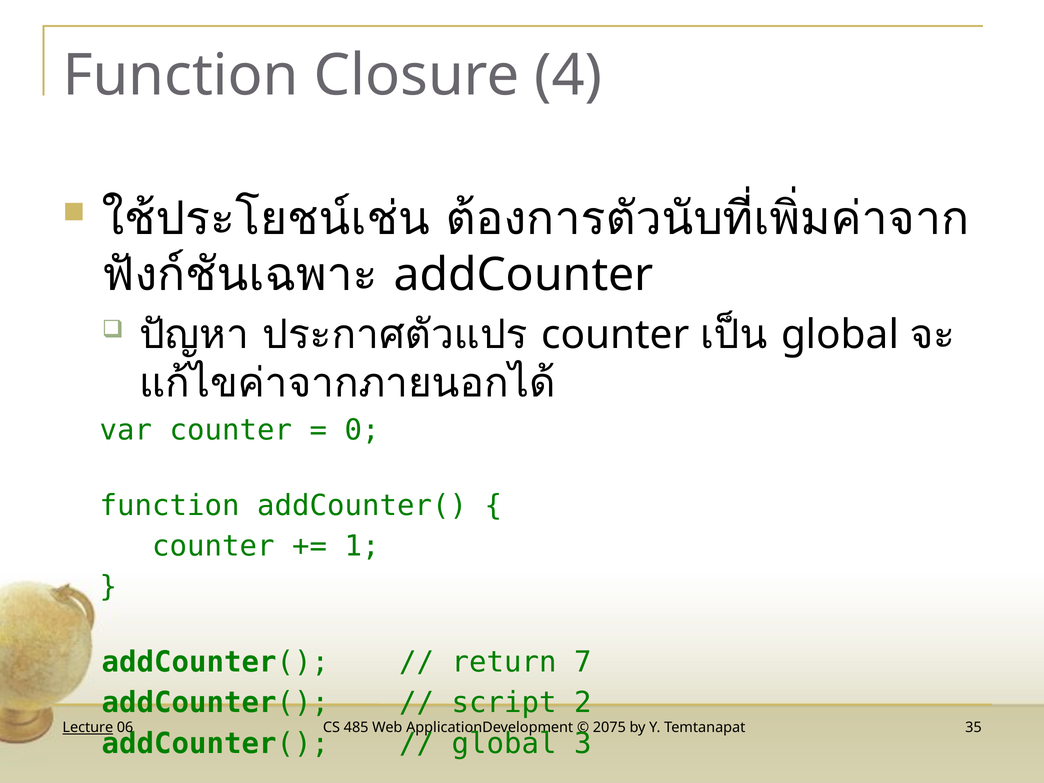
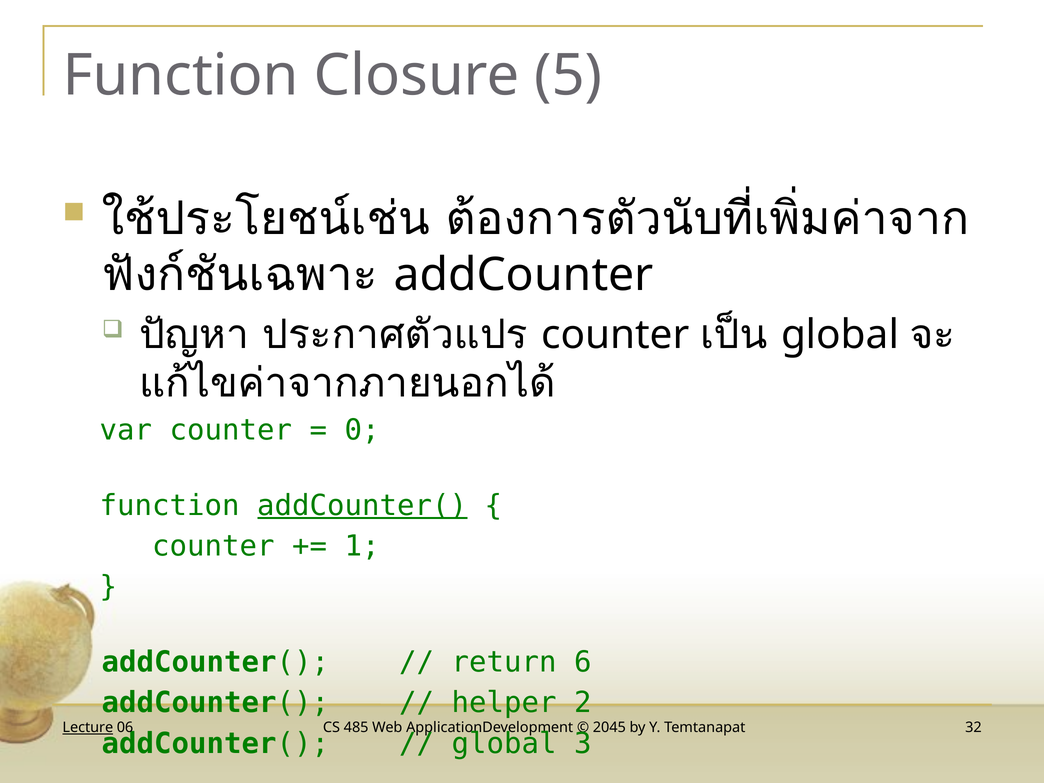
4: 4 -> 5 (568, 76)
addCounter( underline: none -> present (362, 506)
7: 7 -> 6 (583, 662)
script: script -> helper (504, 703)
2075: 2075 -> 2045 (609, 728)
35: 35 -> 32 (973, 728)
